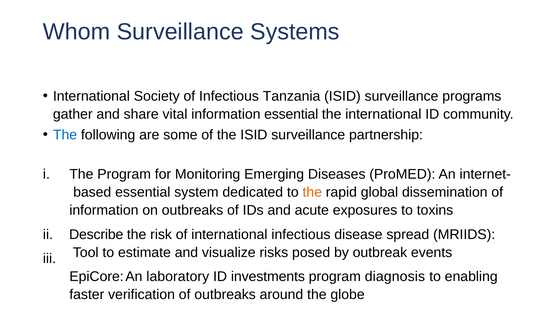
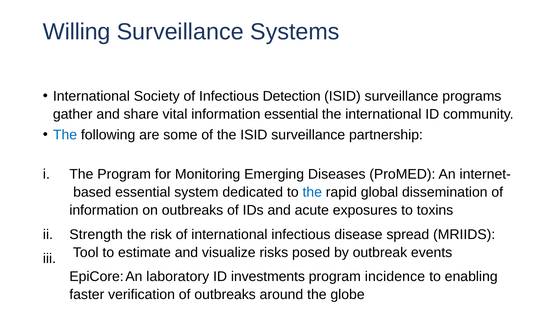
Whom: Whom -> Willing (77, 32)
Tanzania: Tanzania -> Detection (292, 96)
the colour: orange -> blue (312, 192)
Describe: Describe -> Strength (96, 234)
diagnosis: diagnosis -> incidence (395, 277)
